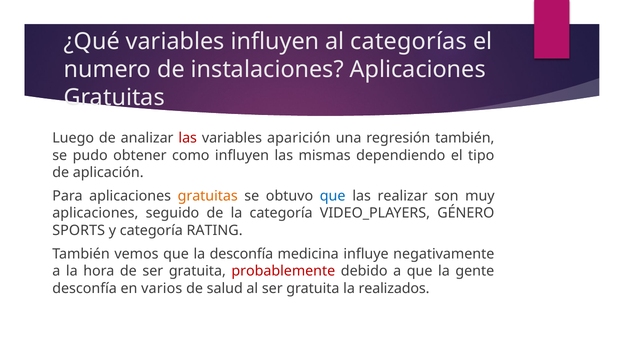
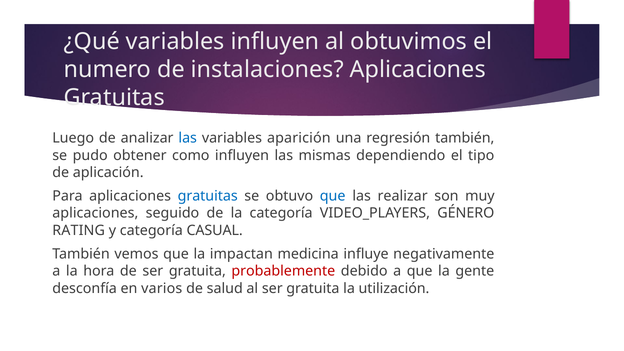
categorías: categorías -> obtuvimos (409, 41)
las colour: red -> blue (188, 138)
gratuitas colour: orange -> blue (208, 196)
SPORTS: SPORTS -> RATING (79, 230)
RATING: RATING -> CASUAL (215, 230)
la desconfía: desconfía -> impactan (241, 254)
realizados: realizados -> utilización (394, 288)
